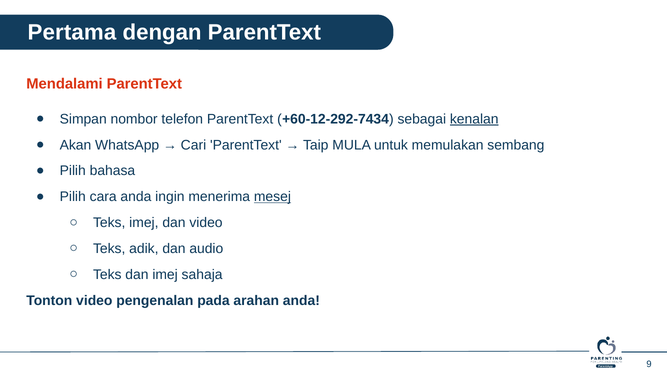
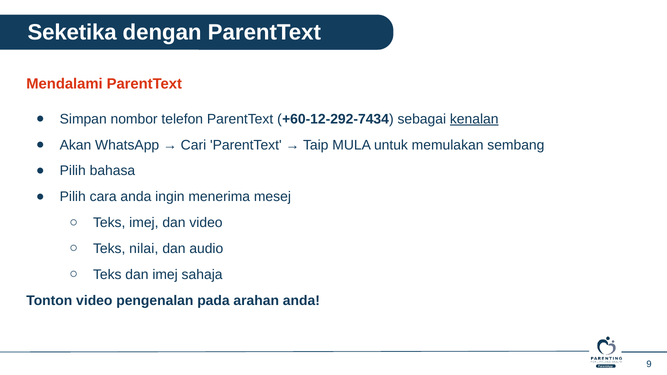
Pertama: Pertama -> Seketika (72, 33)
mesej underline: present -> none (272, 197)
adik: adik -> nilai (144, 249)
